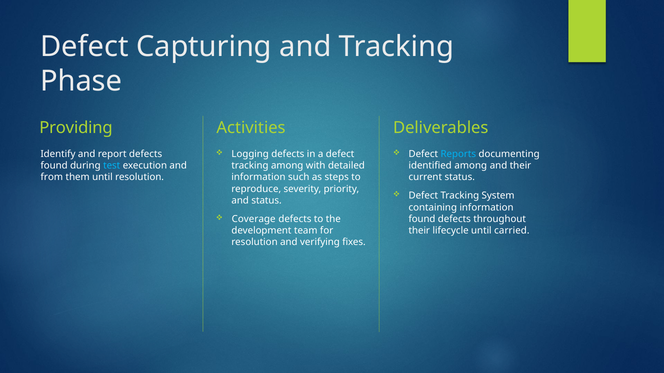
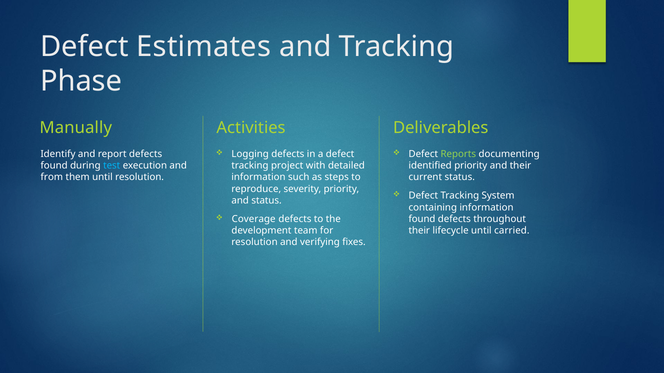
Capturing: Capturing -> Estimates (204, 47)
Providing: Providing -> Manually (76, 128)
Reports colour: light blue -> light green (458, 154)
tracking among: among -> project (287, 166)
identified among: among -> priority (471, 166)
